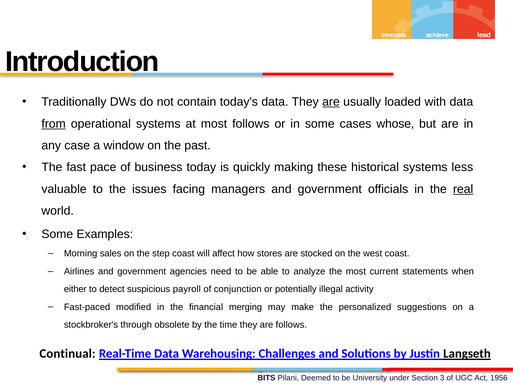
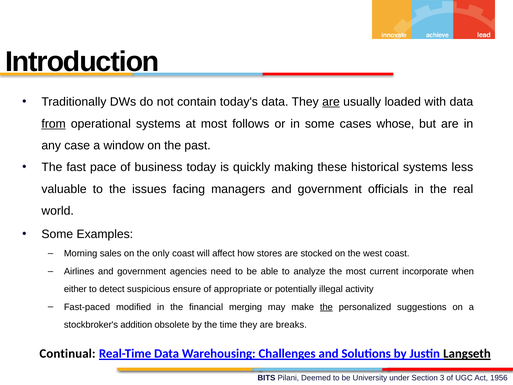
real underline: present -> none (463, 189)
step: step -> only (161, 253)
statements: statements -> incorporate (425, 271)
payroll: payroll -> ensure (187, 289)
conjunction: conjunction -> appropriate (238, 289)
the underline: none -> present (326, 307)
through: through -> addition (136, 325)
are follows: follows -> breaks (291, 325)
